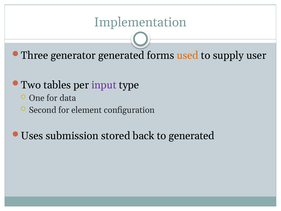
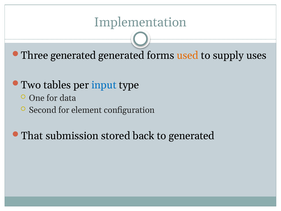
Three generator: generator -> generated (73, 55)
user: user -> uses (256, 55)
input colour: purple -> blue (104, 85)
Uses: Uses -> That (32, 136)
